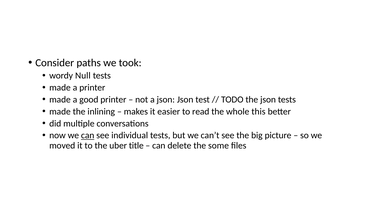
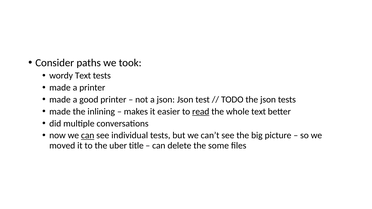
wordy Null: Null -> Text (83, 76)
read underline: none -> present (201, 112)
whole this: this -> text (259, 112)
